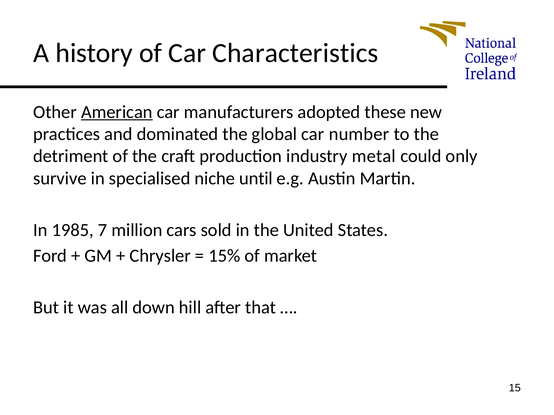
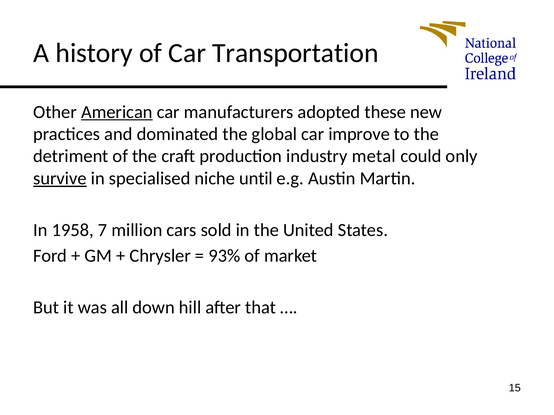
Characteristics: Characteristics -> Transportation (295, 53)
number: number -> improve (359, 134)
survive underline: none -> present (60, 179)
1985: 1985 -> 1958 (73, 230)
15%: 15% -> 93% (224, 256)
